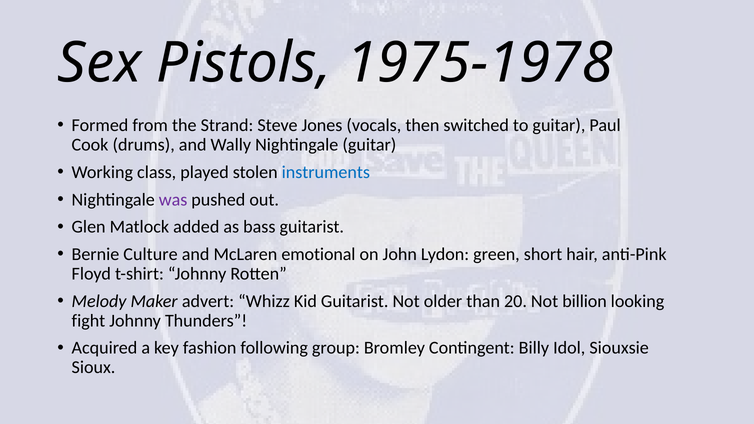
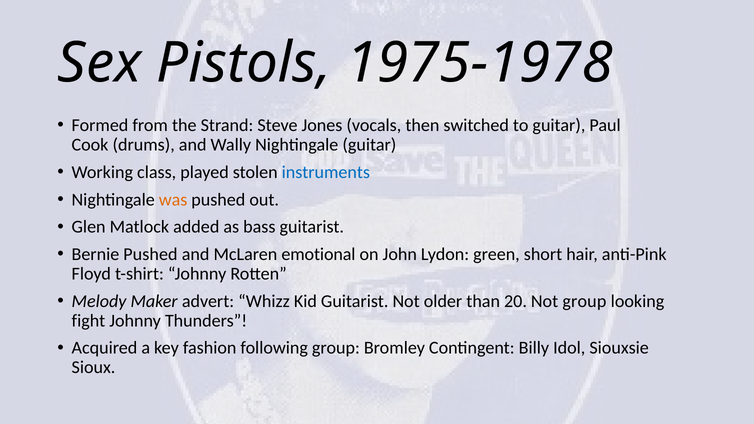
was colour: purple -> orange (173, 200)
Bernie Culture: Culture -> Pushed (150, 254)
Not billion: billion -> group (584, 301)
